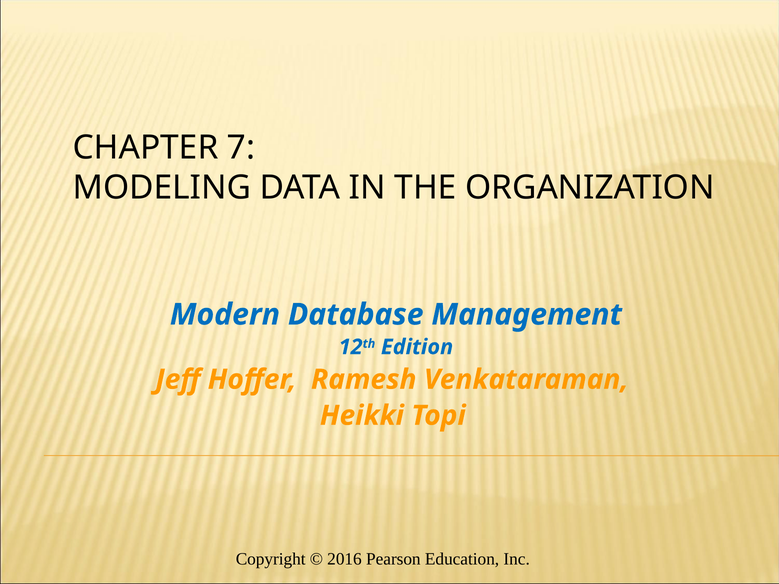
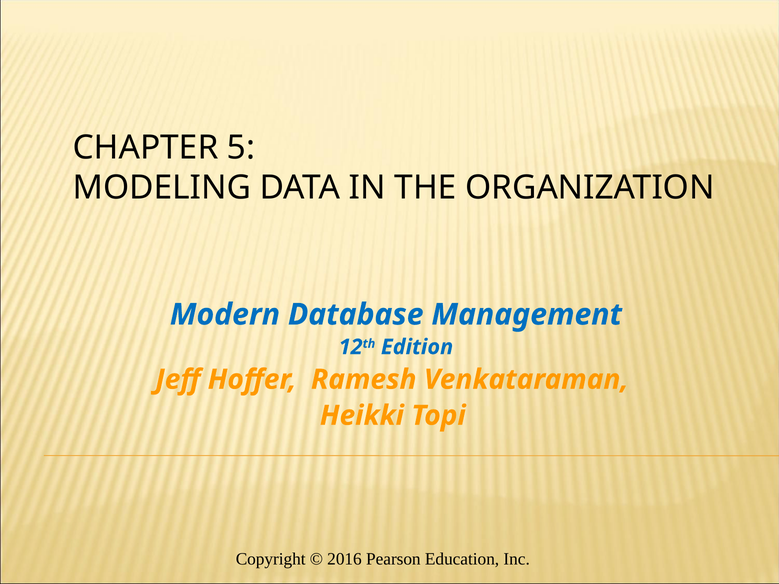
7: 7 -> 5 (241, 148)
